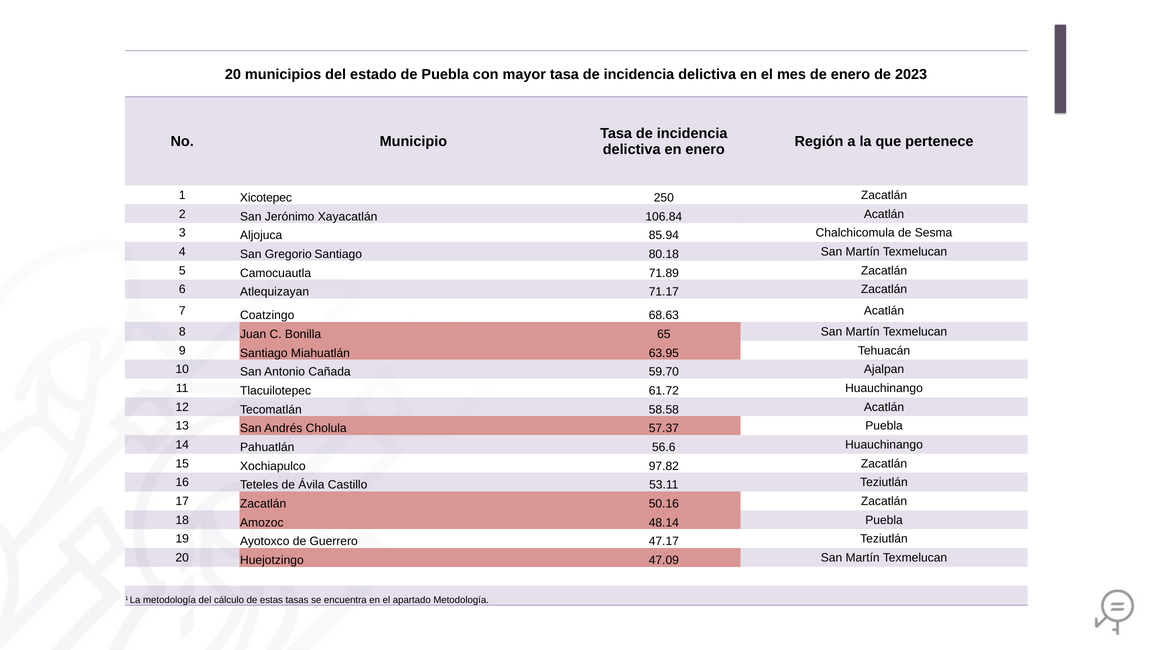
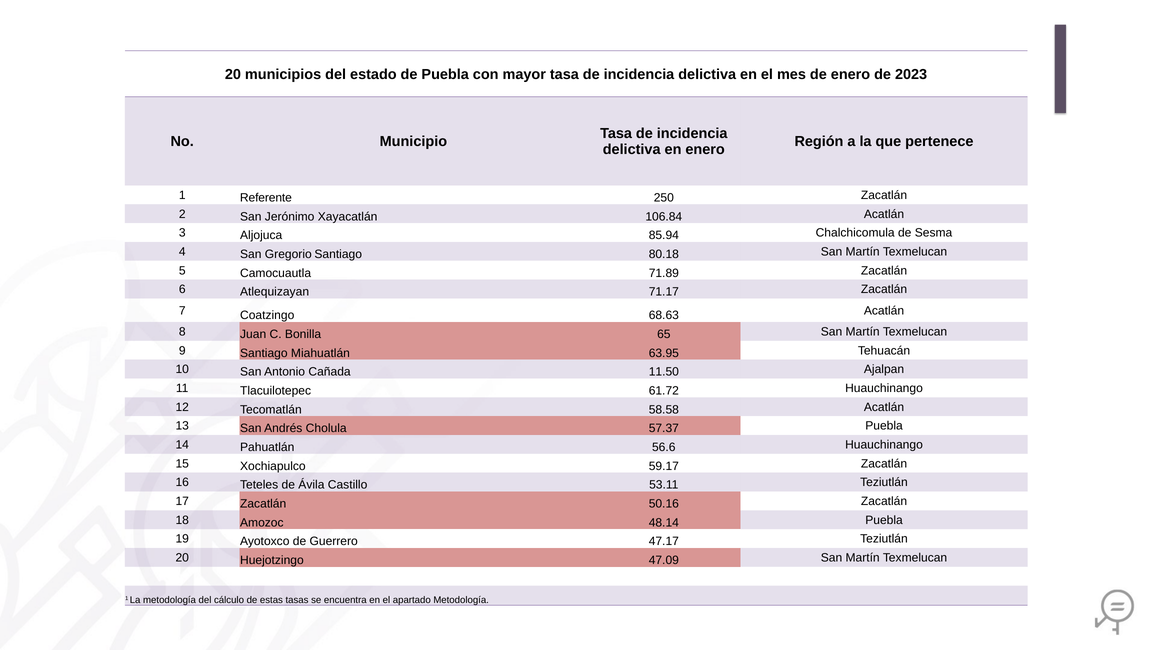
Xicotepec: Xicotepec -> Referente (266, 198)
59.70: 59.70 -> 11.50 (664, 372)
97.82: 97.82 -> 59.17 (664, 466)
